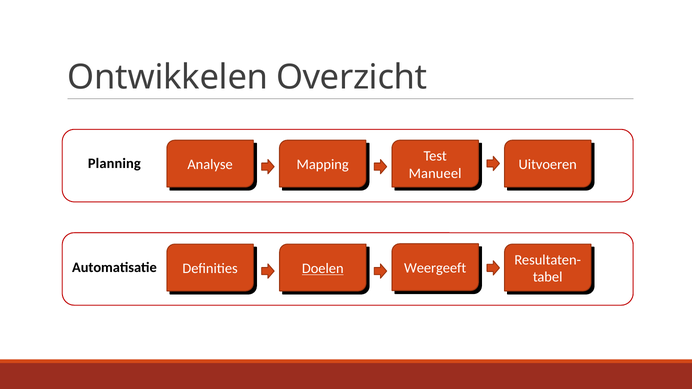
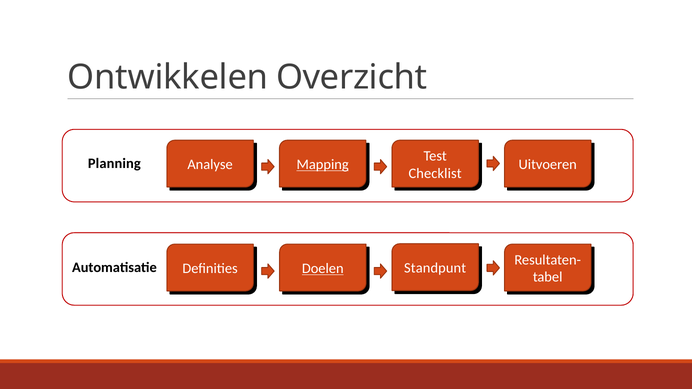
Mapping underline: none -> present (323, 165)
Manueel: Manueel -> Checklist (435, 173)
Weergeeft: Weergeeft -> Standpunt (435, 268)
